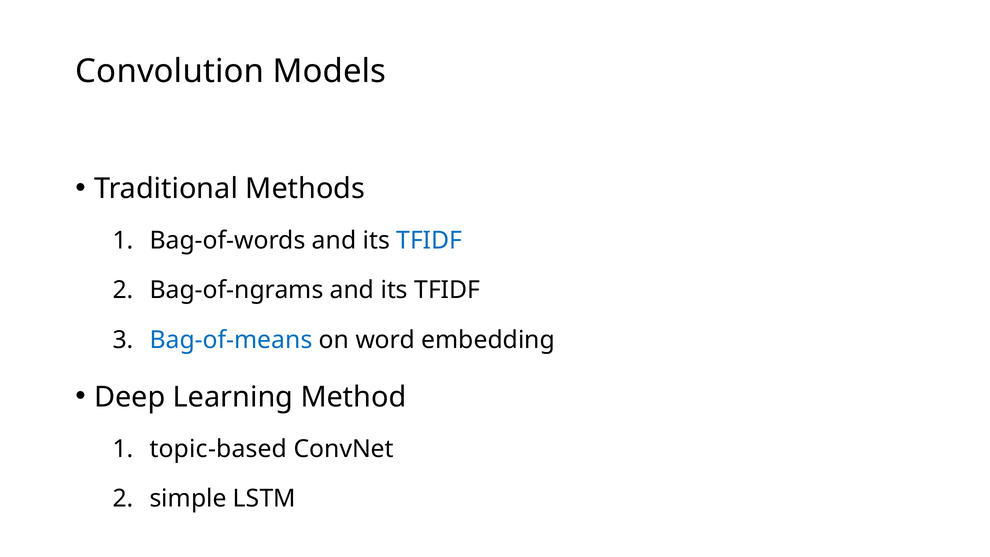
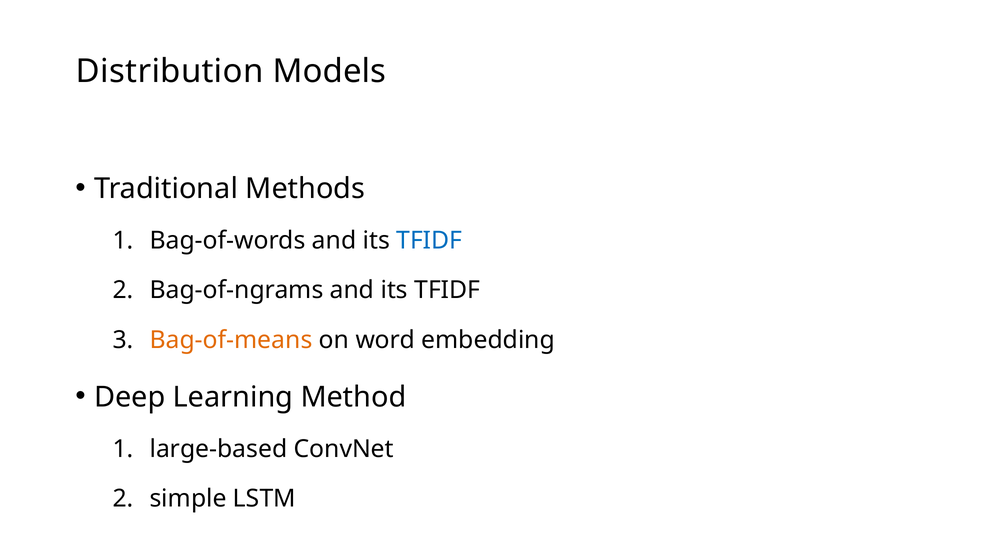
Convolution: Convolution -> Distribution (170, 71)
Bag-of-means colour: blue -> orange (231, 340)
topic-based: topic-based -> large-based (218, 449)
